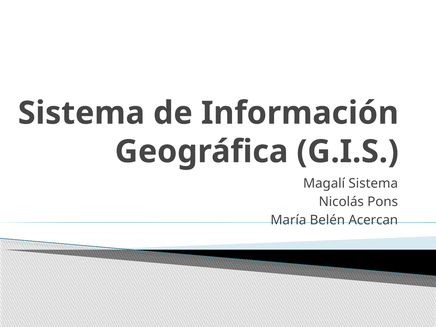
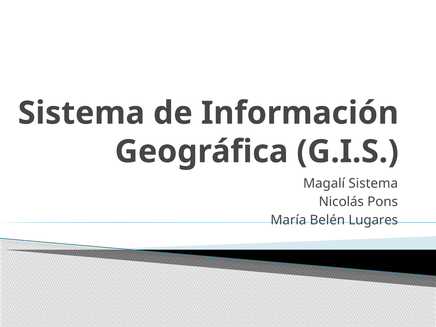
Acercan: Acercan -> Lugares (373, 220)
